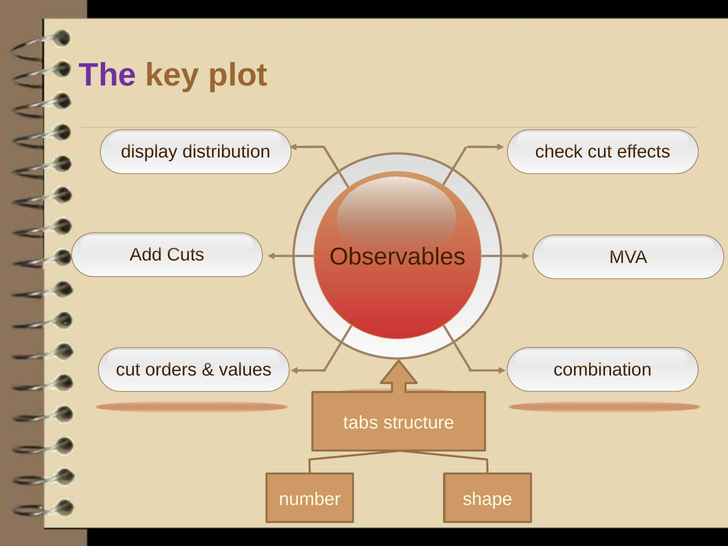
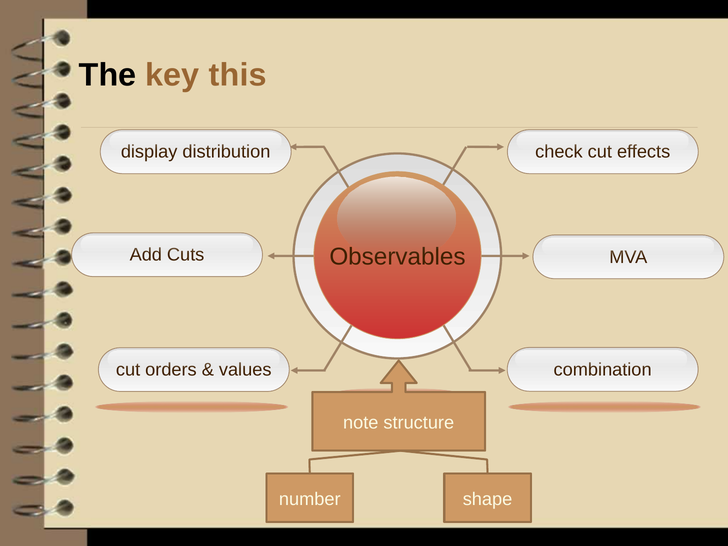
The colour: purple -> black (108, 75)
plot: plot -> this (238, 75)
tabs: tabs -> note (361, 423)
